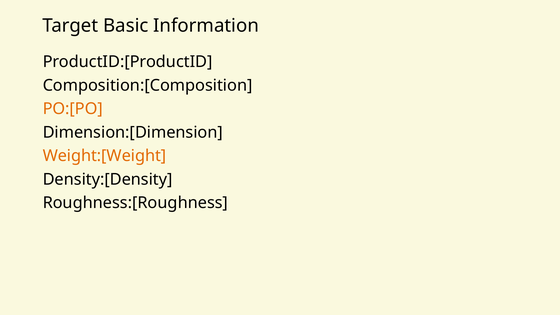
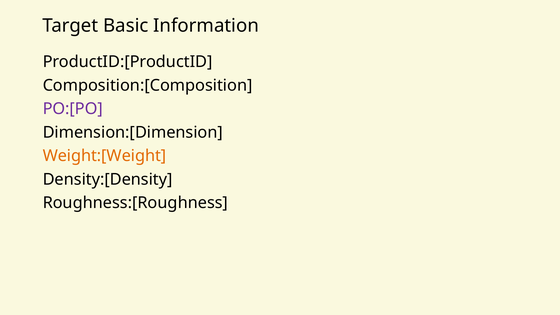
PO:[PO colour: orange -> purple (73, 109)
